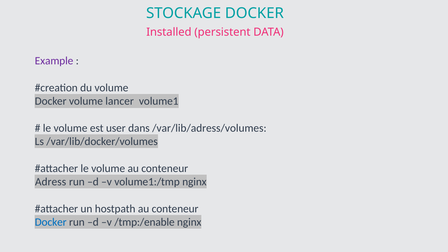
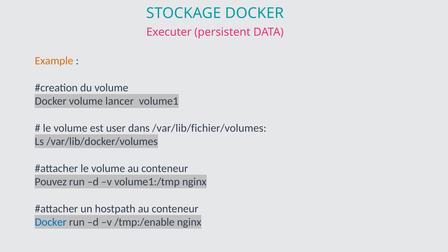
Installed: Installed -> Executer (169, 32)
Example colour: purple -> orange (54, 61)
/var/lib/adress/volumes: /var/lib/adress/volumes -> /var/lib/fichier/volumes (209, 128)
Adress: Adress -> Pouvez (51, 182)
